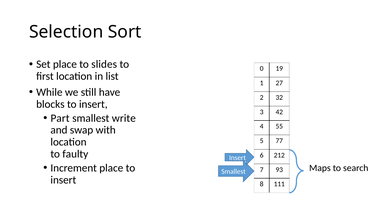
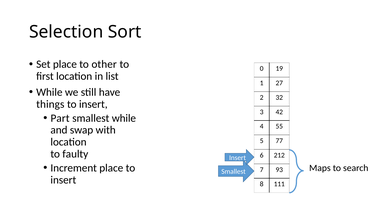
slides: slides -> other (104, 64)
blocks: blocks -> things (50, 104)
smallest write: write -> while (124, 118)
